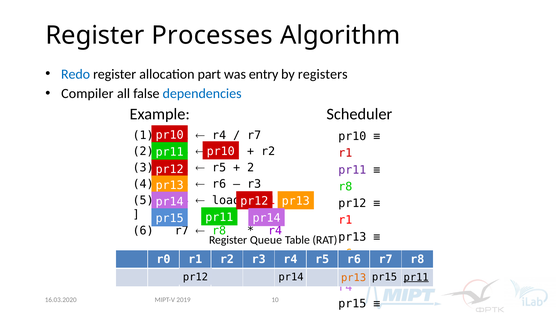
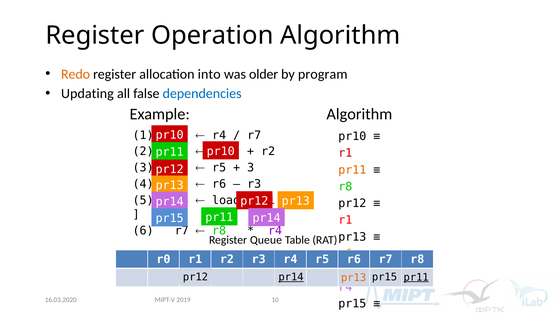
Processes: Processes -> Operation (212, 35)
Redo colour: blue -> orange (76, 74)
part: part -> into (209, 74)
entry: entry -> older (264, 74)
registers: registers -> program (323, 74)
Compiler: Compiler -> Updating (87, 94)
Example Scheduler: Scheduler -> Algorithm (359, 114)
2: 2 -> 3 (251, 168)
pr11 colour: purple -> orange (352, 170)
pr14 underline: none -> present (291, 277)
